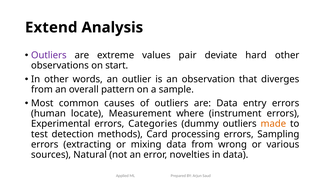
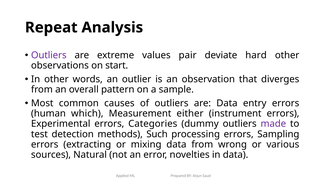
Extend: Extend -> Repeat (51, 27)
locate: locate -> which (87, 113)
where: where -> either (190, 113)
made colour: orange -> purple (273, 124)
Card: Card -> Such (157, 134)
